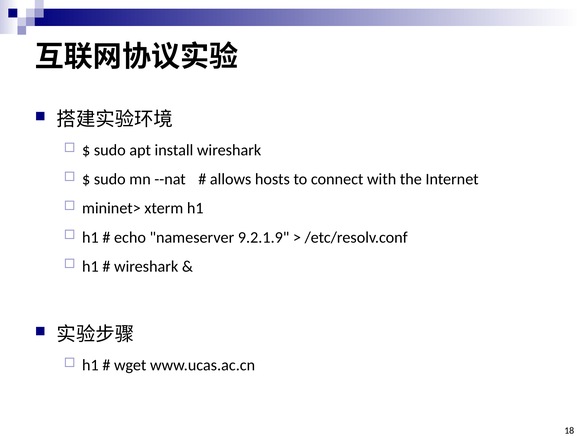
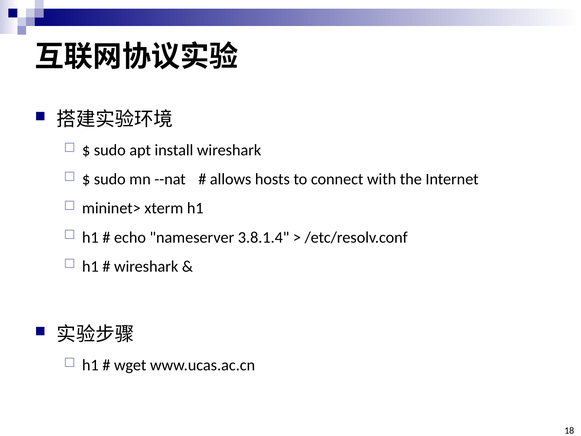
9.2.1.9: 9.2.1.9 -> 3.8.1.4 (264, 237)
